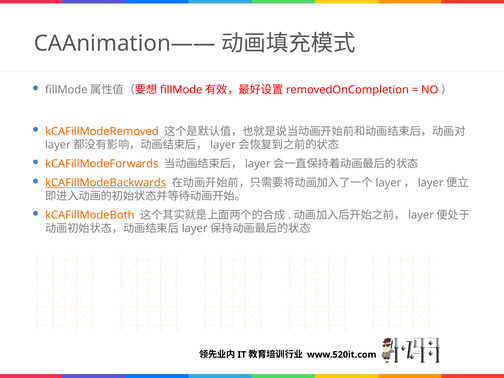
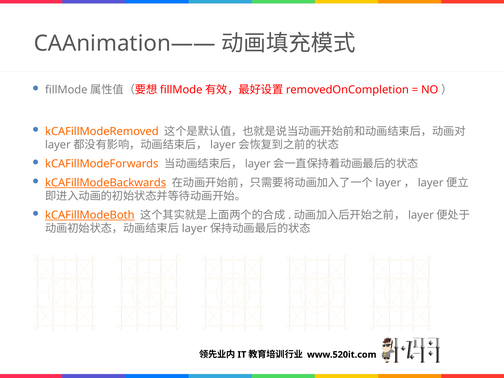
kCAFillModeBoth underline: none -> present (90, 215)
